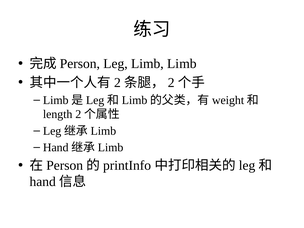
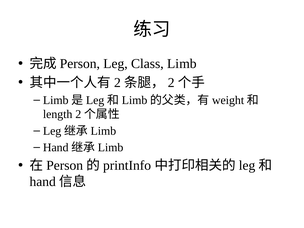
Leg Limb: Limb -> Class (148, 64)
